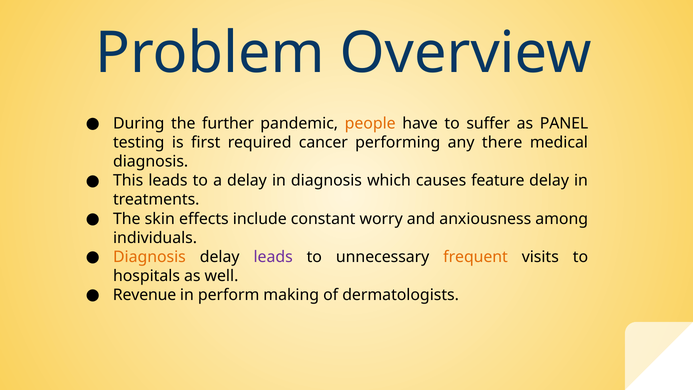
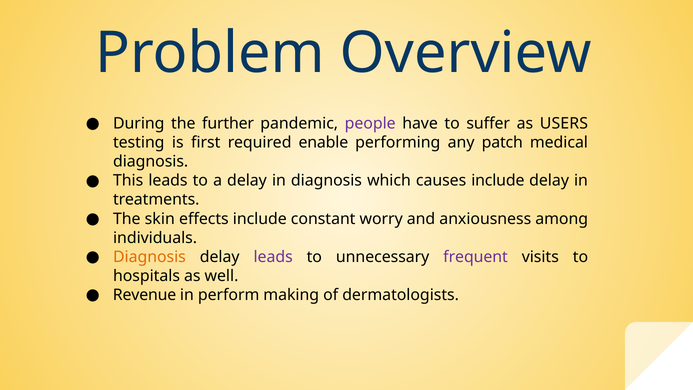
people colour: orange -> purple (370, 123)
PANEL: PANEL -> USERS (564, 123)
cancer: cancer -> enable (323, 142)
there: there -> patch (502, 142)
causes feature: feature -> include (498, 181)
frequent colour: orange -> purple (476, 257)
